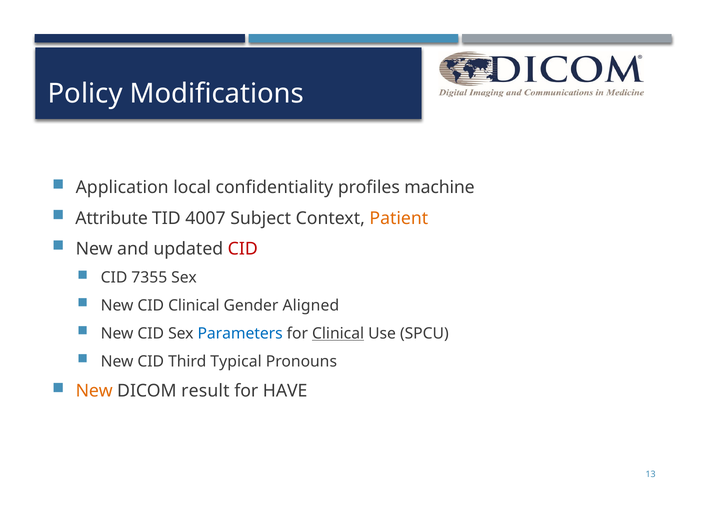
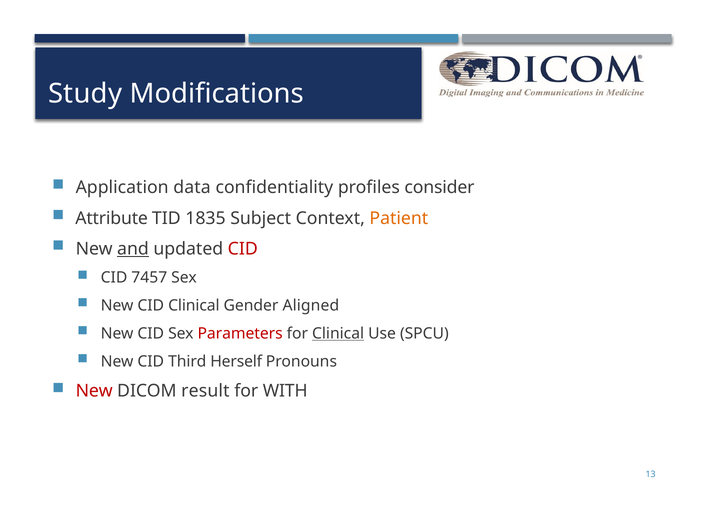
Policy: Policy -> Study (85, 94)
local: local -> data (192, 188)
machine: machine -> consider (439, 188)
4007: 4007 -> 1835 (205, 218)
and underline: none -> present (133, 249)
7355: 7355 -> 7457 (149, 278)
Parameters colour: blue -> red (240, 334)
Typical: Typical -> Herself (236, 362)
New colour: orange -> red (94, 391)
HAVE: HAVE -> WITH (285, 391)
